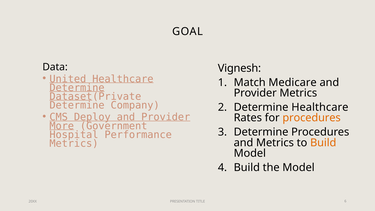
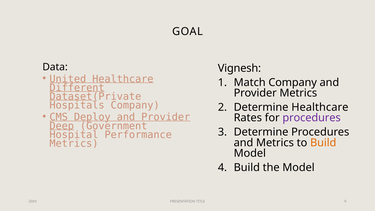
Match Medicare: Medicare -> Company (293, 82)
Determine: Determine -> Different (77, 88)
Determine: Determine -> Hospitals (77, 105)
procedures colour: orange -> purple (312, 118)
More: More -> Deep (62, 126)
